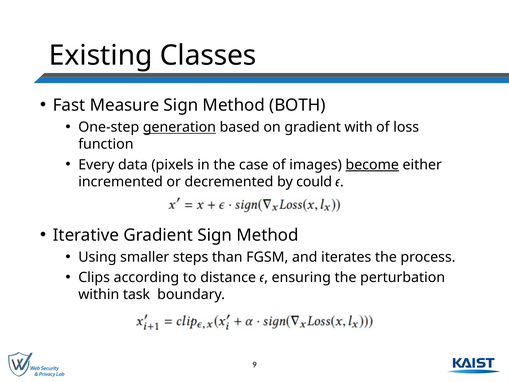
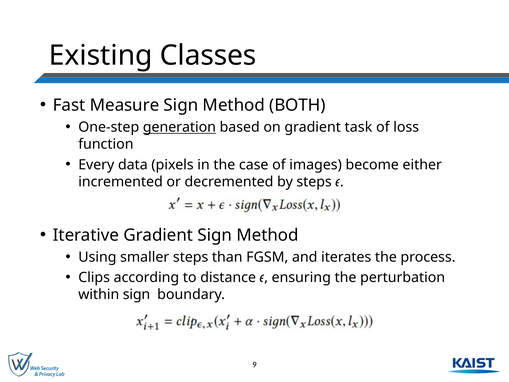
with: with -> task (358, 127)
become underline: present -> none (372, 165)
by could: could -> steps (314, 182)
within task: task -> sign (137, 294)
